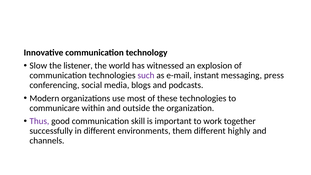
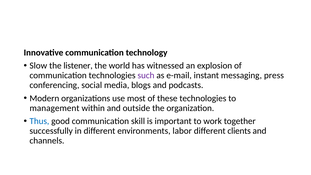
communicare: communicare -> management (55, 108)
Thus colour: purple -> blue (39, 121)
them: them -> labor (182, 131)
highly: highly -> clients (239, 131)
